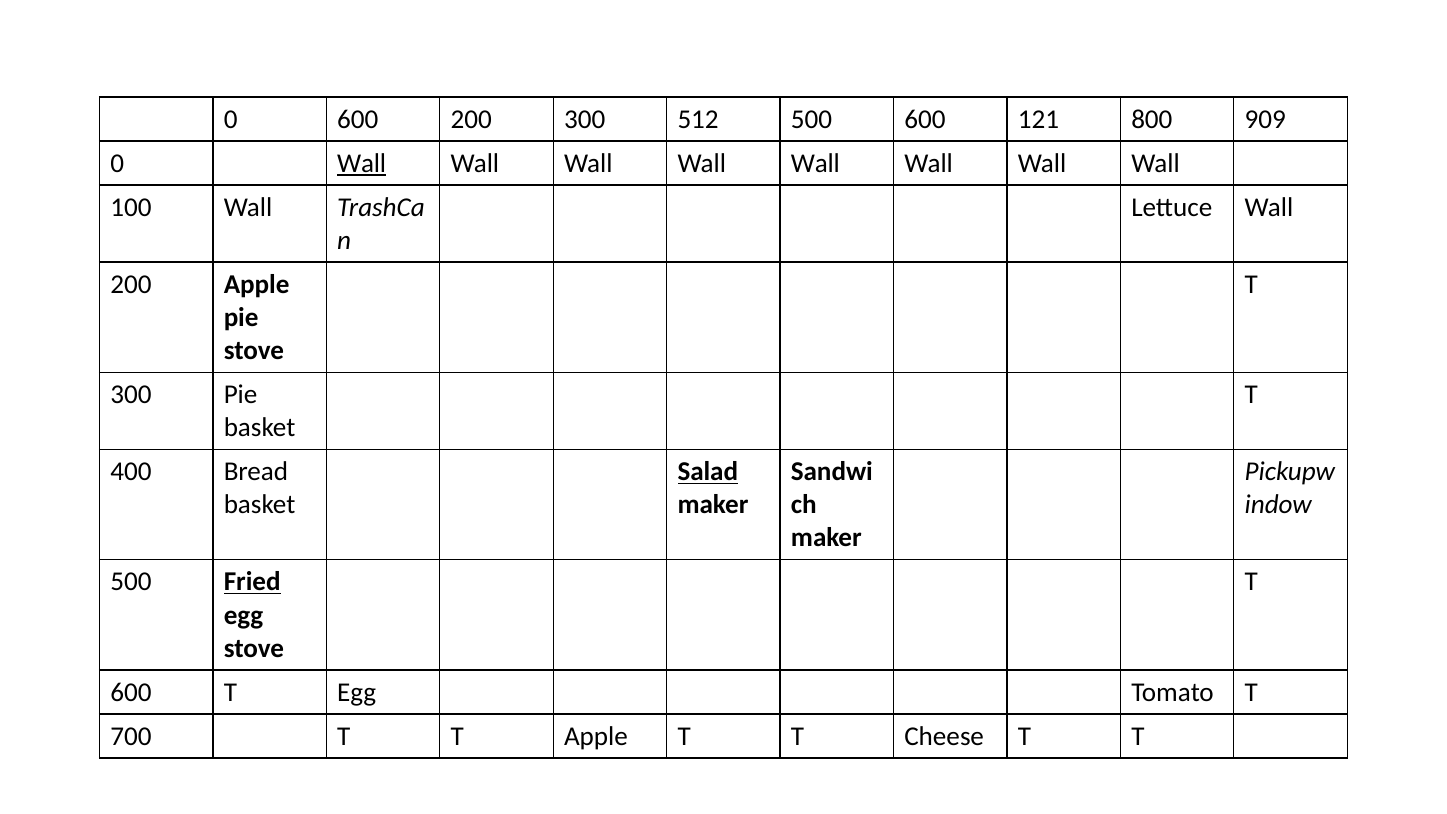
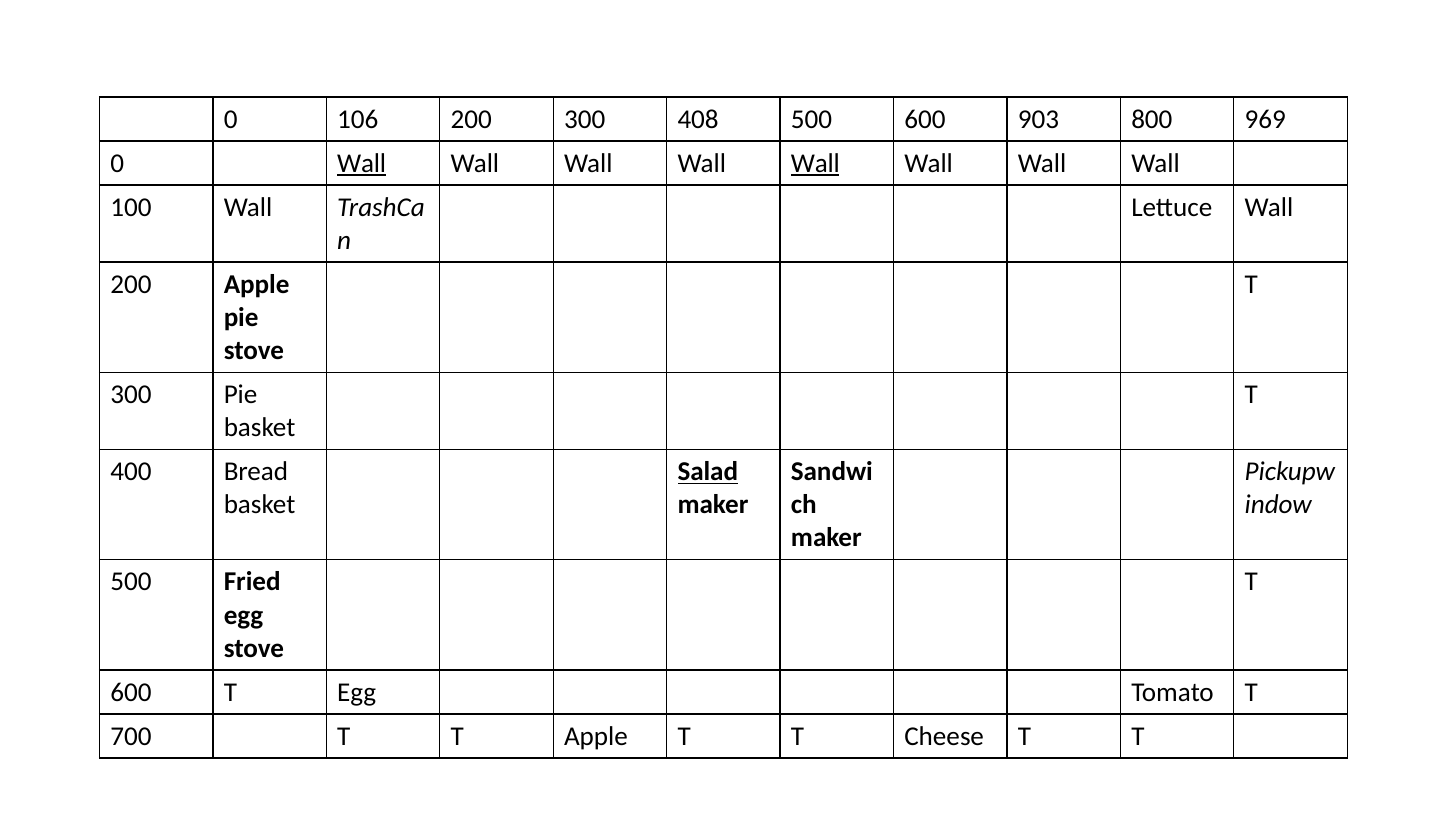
0 600: 600 -> 106 (358, 119)
512: 512 -> 408 (698, 119)
121: 121 -> 903 (1038, 119)
909: 909 -> 969 (1265, 119)
Wall underline: none -> present (815, 163)
Fried underline: present -> none (252, 582)
